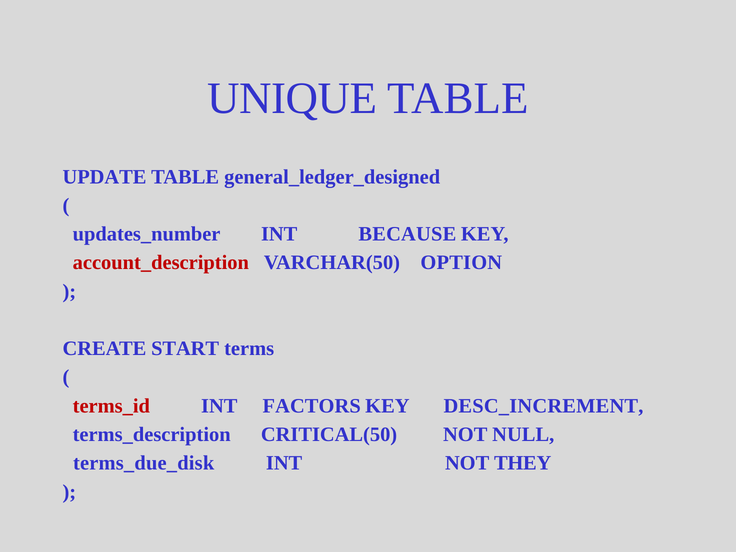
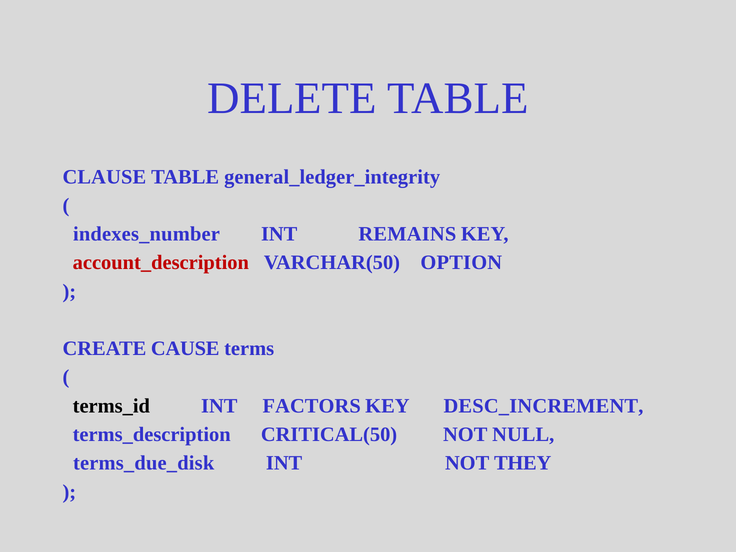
UNIQUE: UNIQUE -> DELETE (292, 98)
UPDATE: UPDATE -> CLAUSE (104, 177)
general_ledger_designed: general_ledger_designed -> general_ledger_integrity (332, 177)
updates_number: updates_number -> indexes_number (146, 234)
BECAUSE: BECAUSE -> REMAINS (407, 234)
START: START -> CAUSE (185, 349)
terms_id colour: red -> black (111, 406)
